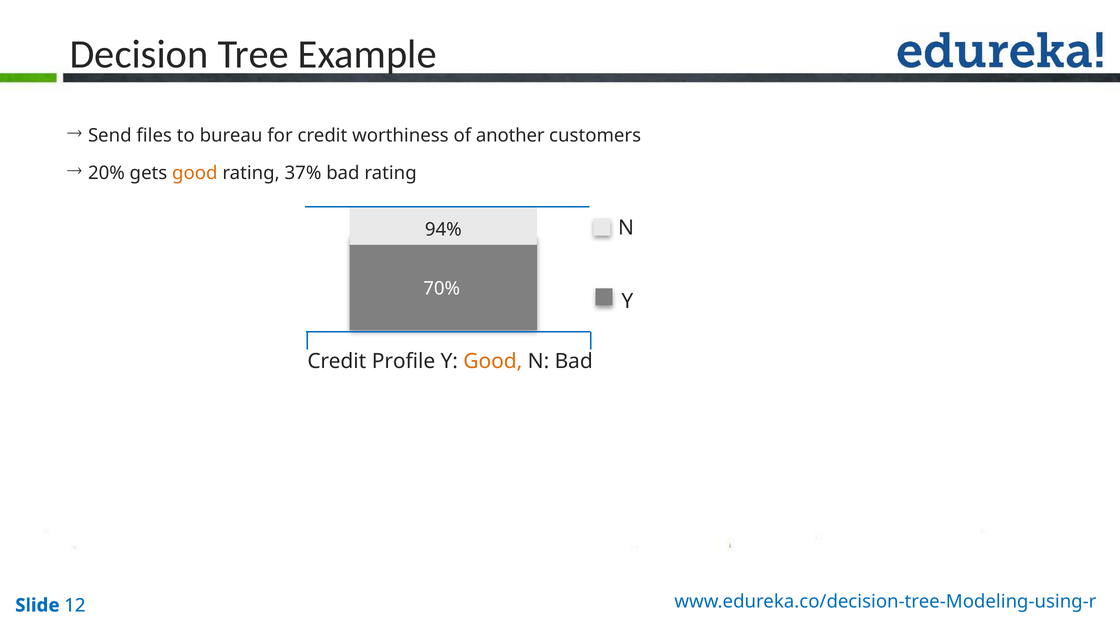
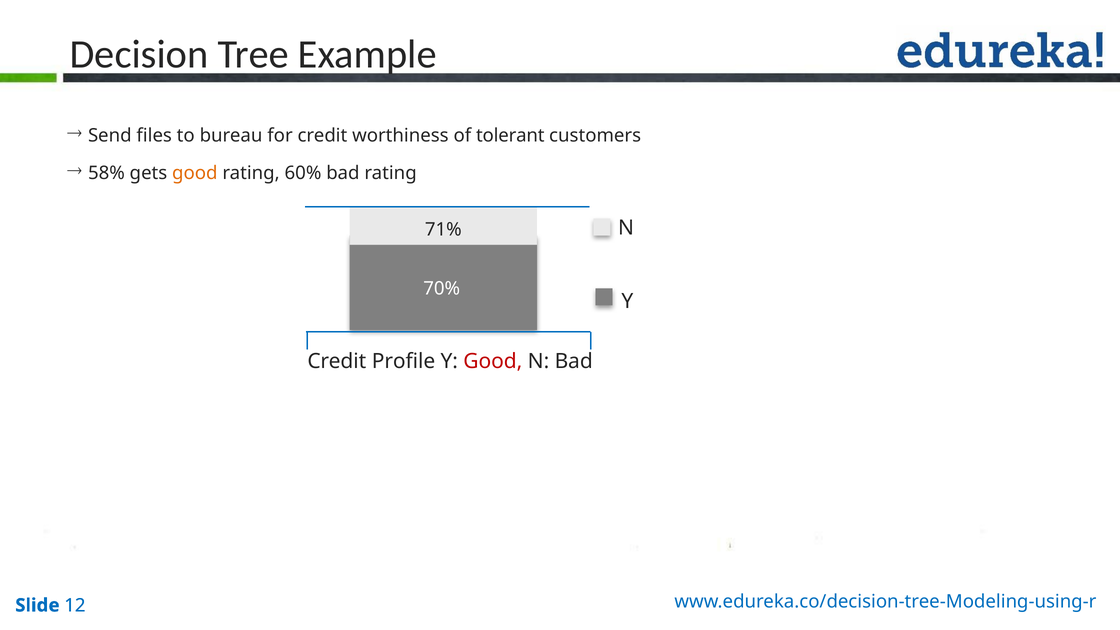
another: another -> tolerant (510, 136)
20%: 20% -> 58% (106, 173)
37%: 37% -> 60% (303, 173)
94%: 94% -> 71% (443, 229)
Good colour: orange -> red (493, 361)
